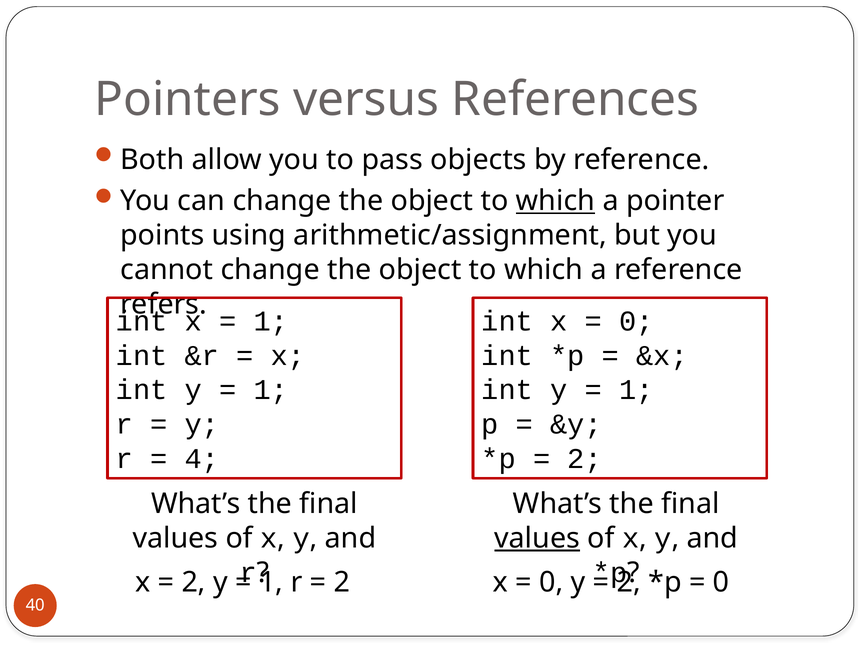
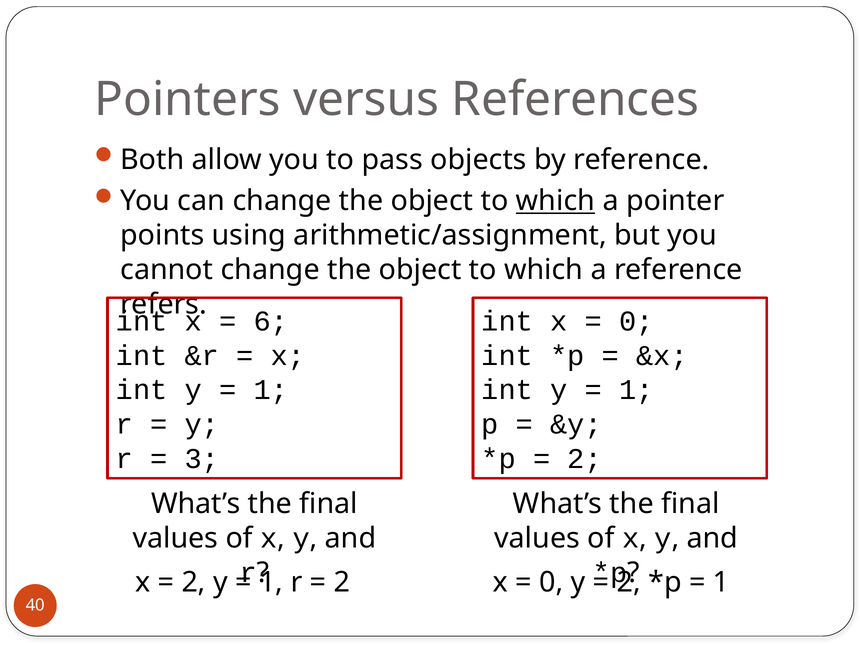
1: 1 -> 6 (271, 321)
4: 4 -> 3 (202, 459)
values underline: present -> none (537, 538)
0: 0 -> 1 (721, 582)
